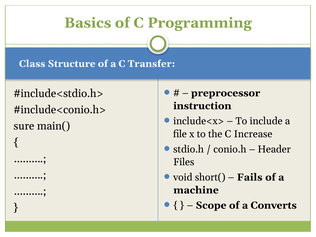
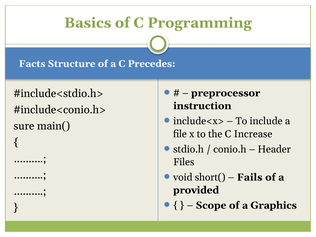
Class: Class -> Facts (32, 64)
Transfer: Transfer -> Precedes (152, 64)
machine: machine -> provided (196, 190)
Converts: Converts -> Graphics (274, 205)
